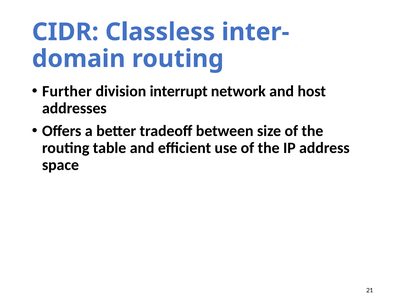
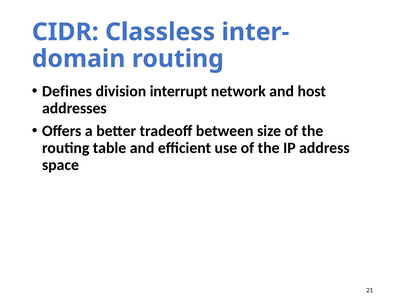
Further: Further -> Defines (67, 91)
